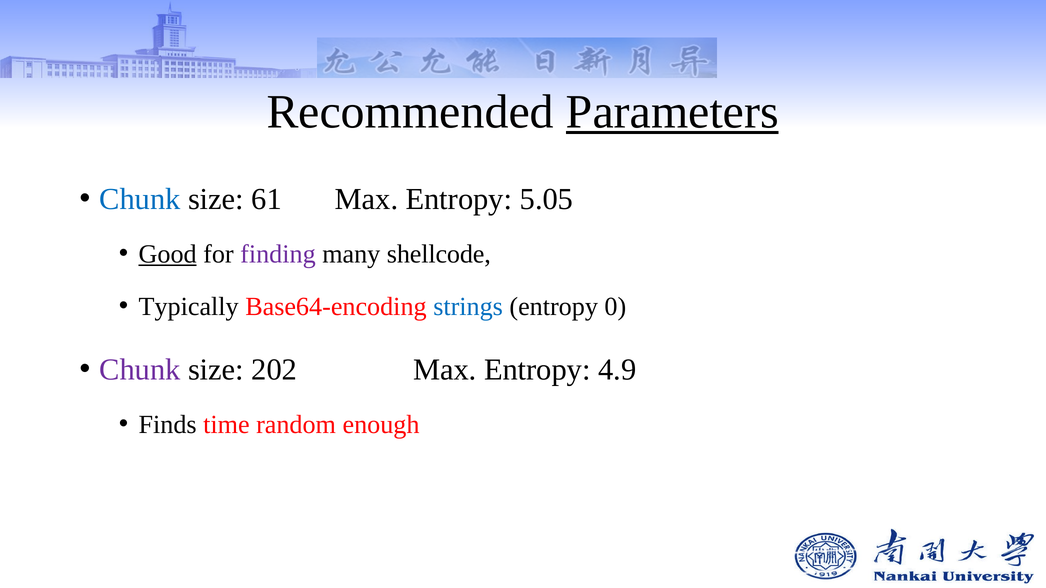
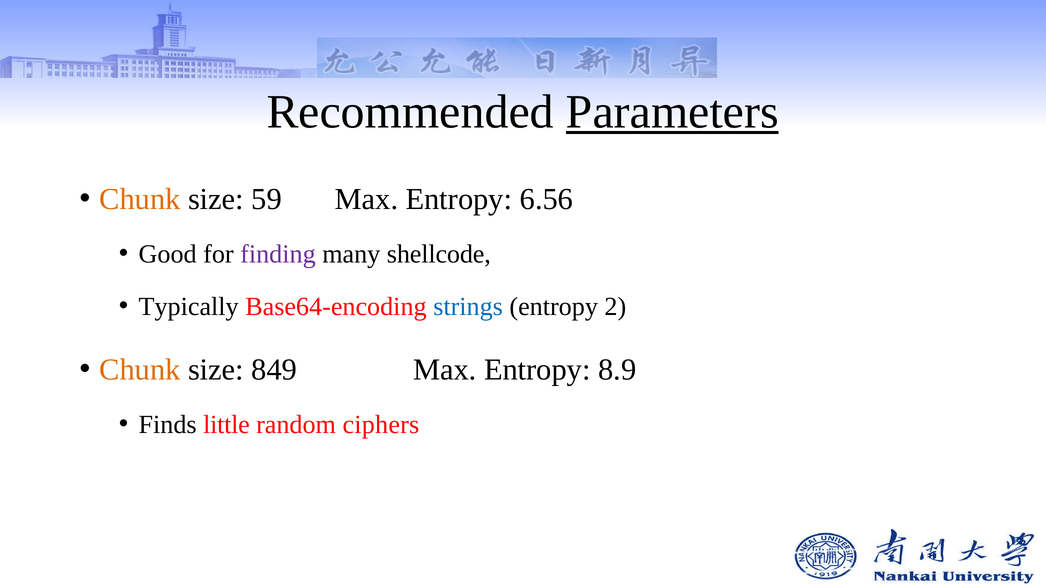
Chunk colour: blue -> orange (140, 199)
61: 61 -> 59 (267, 199)
5.05: 5.05 -> 6.56 (546, 199)
Good underline: present -> none (168, 254)
0: 0 -> 2 (615, 307)
Chunk colour: purple -> orange (140, 370)
202: 202 -> 849 (274, 370)
4.9: 4.9 -> 8.9 (617, 370)
time: time -> little (226, 425)
enough: enough -> ciphers (381, 425)
